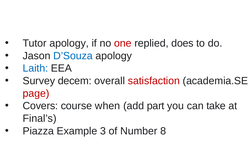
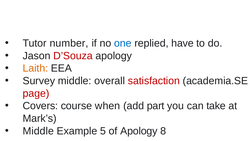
Tutor apology: apology -> number (69, 43)
one colour: red -> blue (123, 43)
does: does -> have (182, 43)
D’Souza colour: blue -> red (73, 56)
Laith colour: blue -> orange (35, 68)
Survey decem: decem -> middle (75, 81)
Final’s: Final’s -> Mark’s (40, 118)
Piazza: Piazza -> Middle (38, 131)
3: 3 -> 5 (103, 131)
of Number: Number -> Apology (139, 131)
